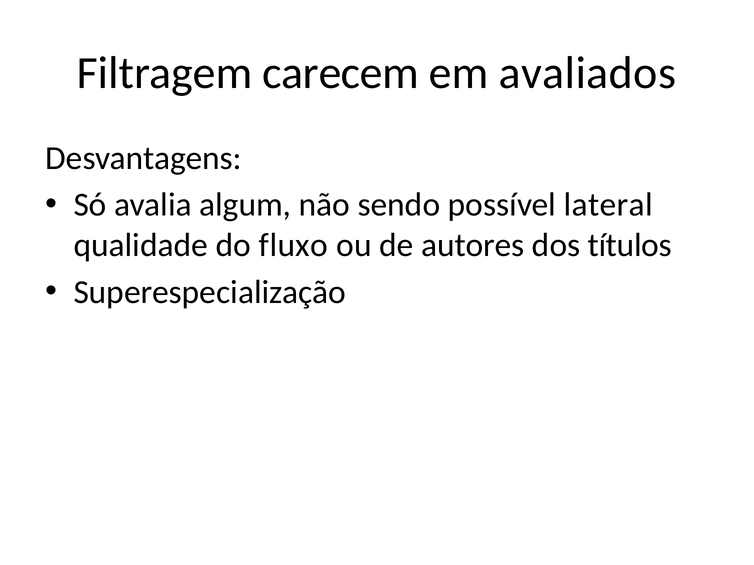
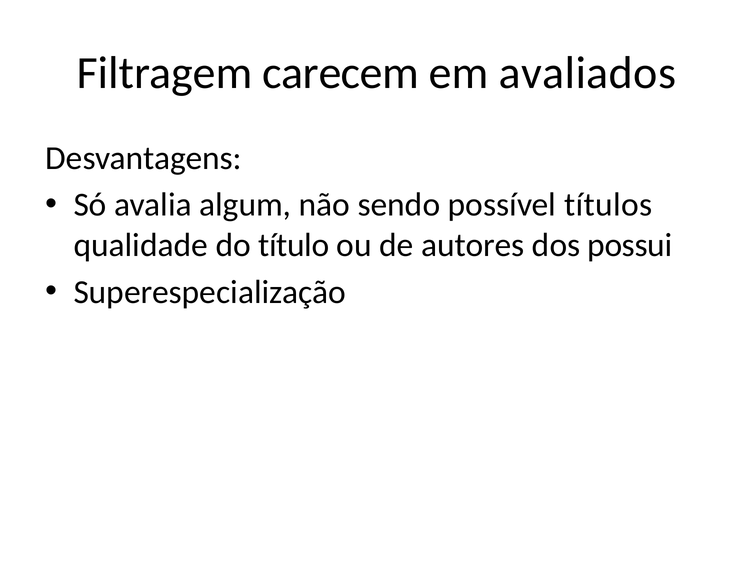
lateral: lateral -> títulos (608, 205)
fluxo: fluxo -> título (294, 245)
títulos: títulos -> possui (630, 245)
